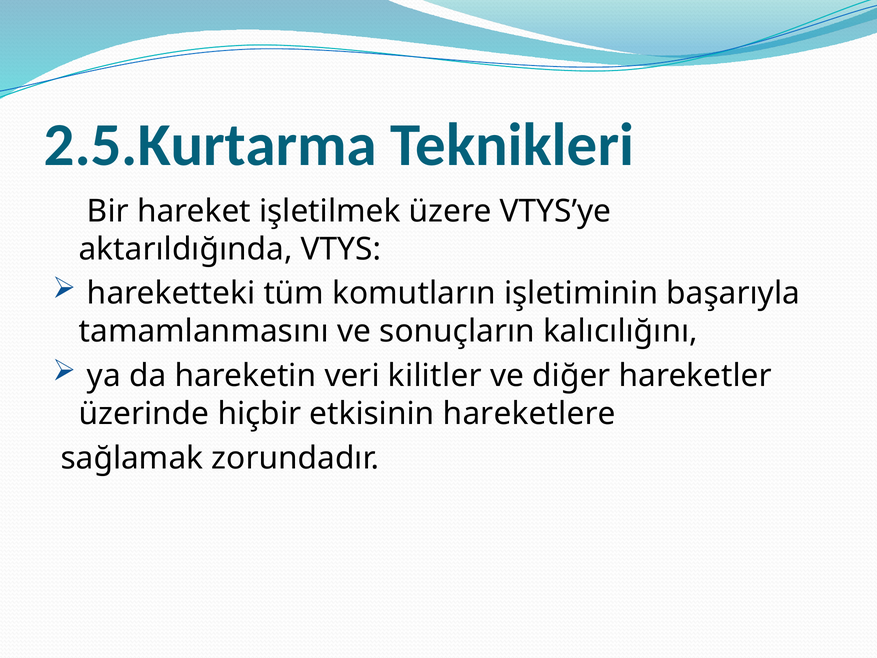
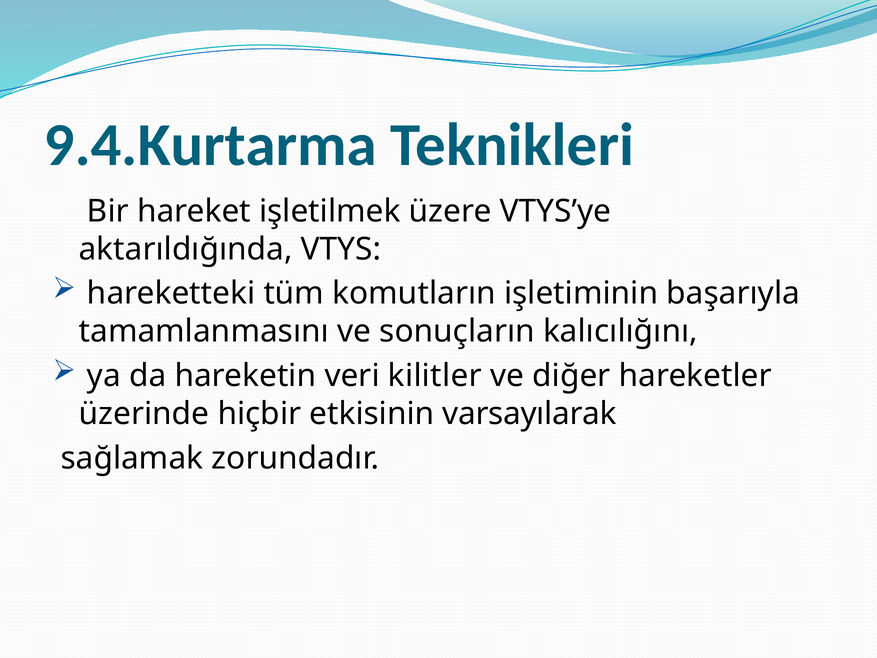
2.5.Kurtarma: 2.5.Kurtarma -> 9.4.Kurtarma (210, 145)
hareketlere: hareketlere -> varsayılarak (530, 414)
